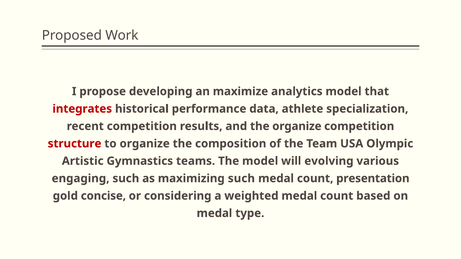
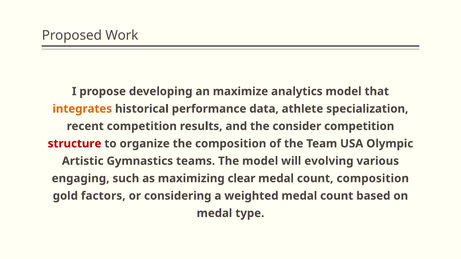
integrates colour: red -> orange (82, 109)
the organize: organize -> consider (297, 126)
maximizing such: such -> clear (242, 179)
count presentation: presentation -> composition (373, 179)
concise: concise -> factors (103, 196)
